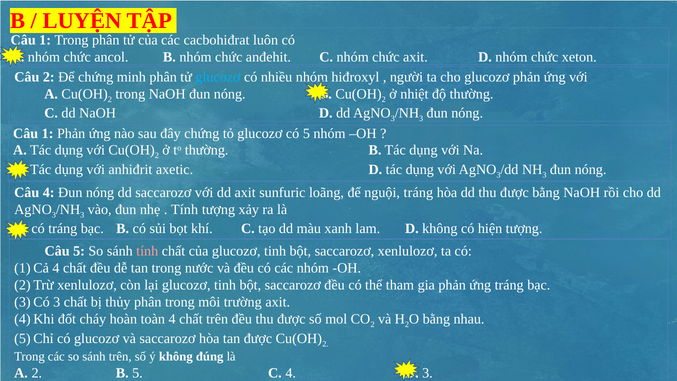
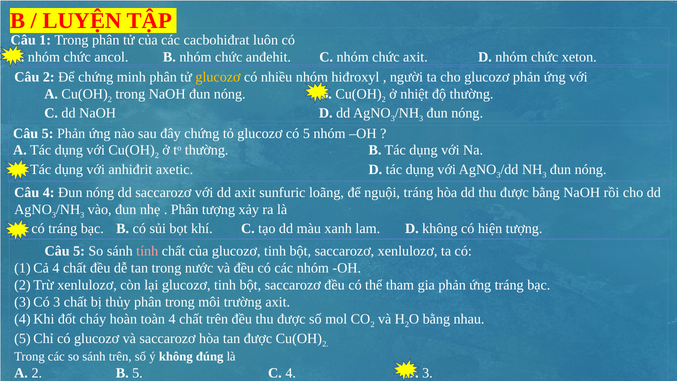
glucozơ colour: light blue -> yellow (218, 77)
1: 1 -> 5 (48, 133)
Tính: Tính -> Phân (185, 209)
